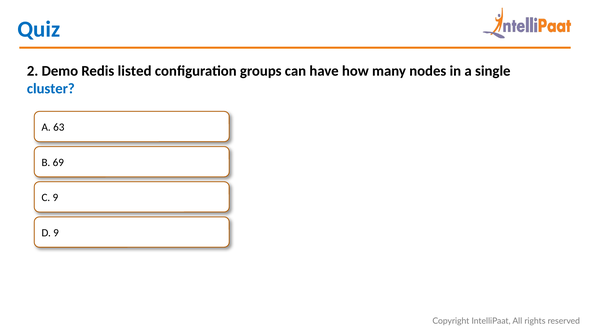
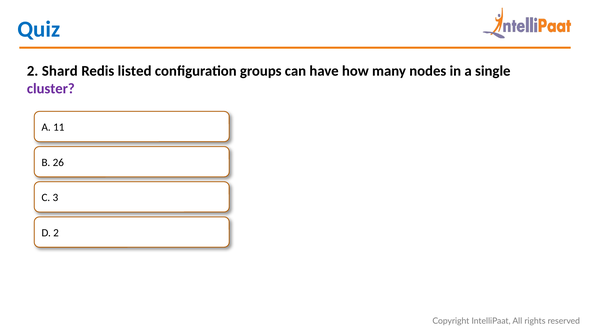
Demo: Demo -> Shard (60, 71)
cluster colour: blue -> purple (51, 89)
63: 63 -> 11 (59, 127)
69: 69 -> 26 (58, 162)
C 9: 9 -> 3 (55, 198)
D 9: 9 -> 2 (56, 233)
